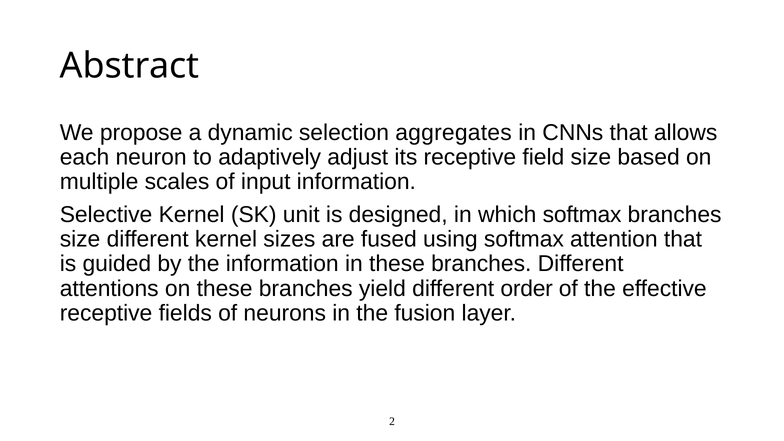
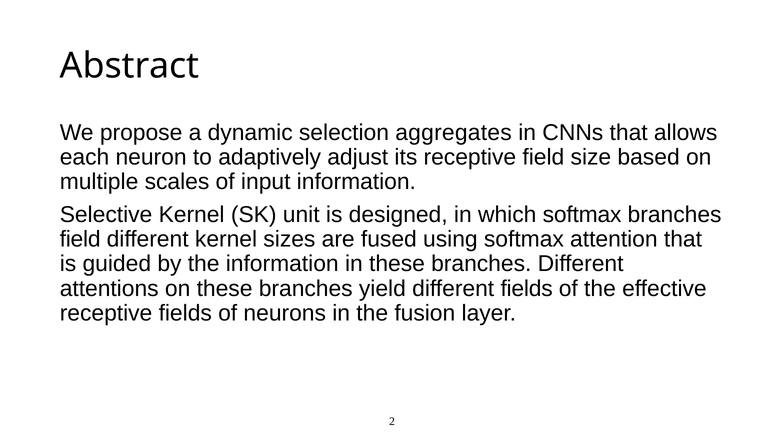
size: size -> field (80, 239)
different order: order -> fields (527, 289)
